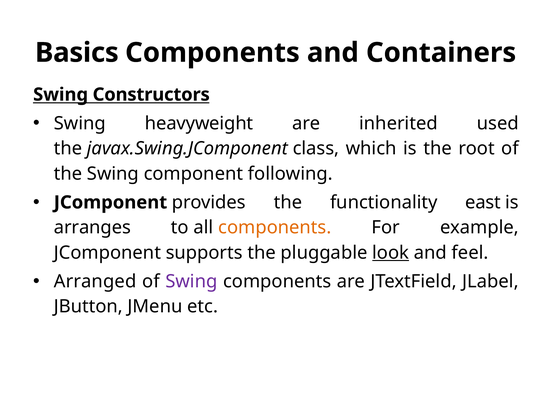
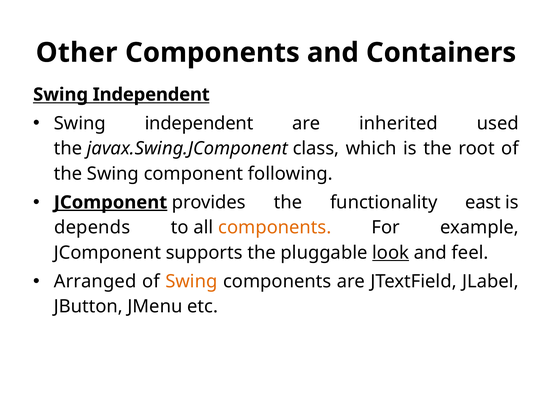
Basics: Basics -> Other (77, 53)
Constructors: Constructors -> Independent (151, 95)
heavyweight: heavyweight -> independent (199, 123)
JComponent underline: none -> present (111, 202)
arranges: arranges -> depends (92, 228)
Swing colour: purple -> orange (191, 281)
